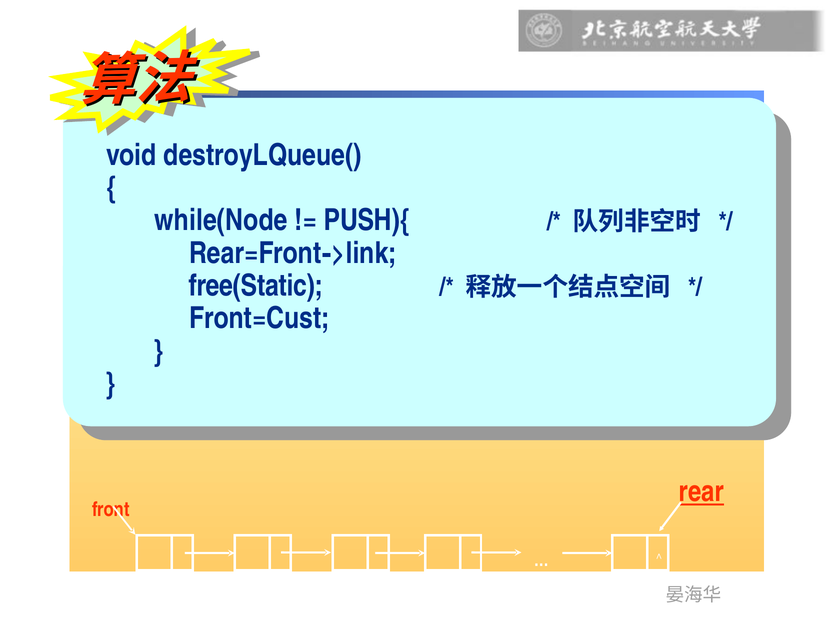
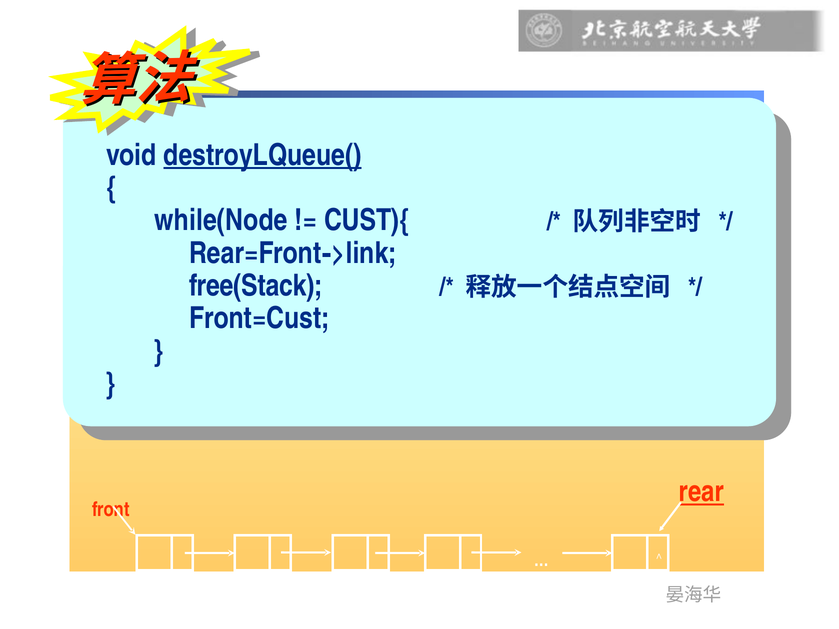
destroyLQueue( underline: none -> present (263, 155)
PUSH){: PUSH){ -> CUST){ (366, 221)
free(Static: free(Static -> free(Stack (256, 286)
